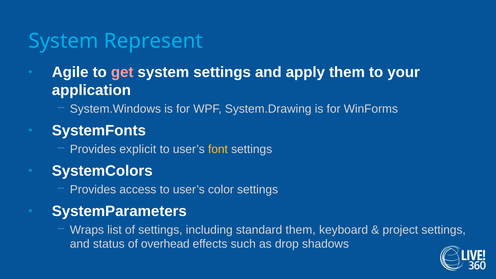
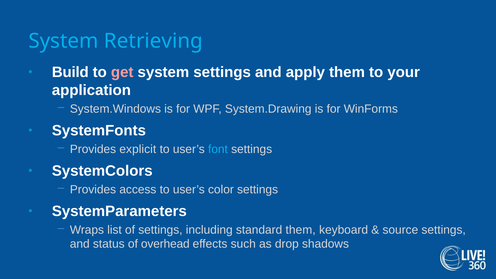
Represent: Represent -> Retrieving (153, 41)
Agile: Agile -> Build (70, 72)
font colour: yellow -> light blue (218, 149)
project: project -> source (400, 230)
